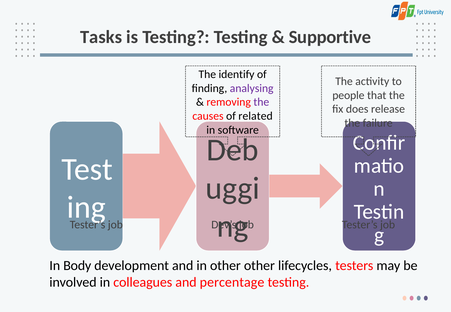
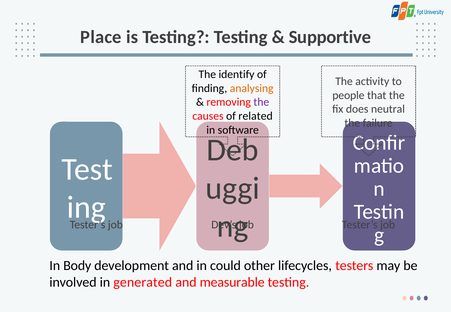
Tasks: Tasks -> Place (101, 37)
analysing colour: purple -> orange (252, 88)
release: release -> neutral (388, 109)
in other: other -> could (225, 266)
colleagues: colleagues -> generated (143, 282)
percentage: percentage -> measurable (232, 282)
